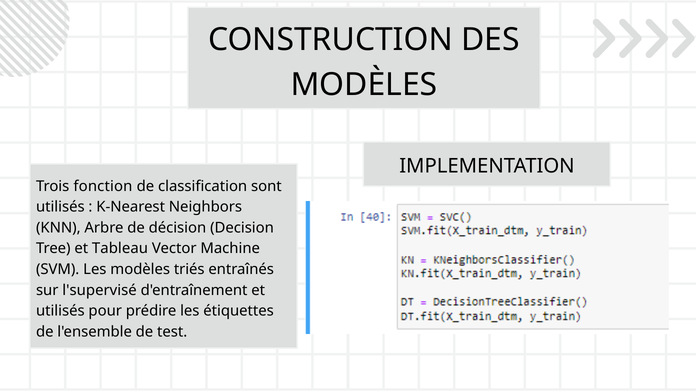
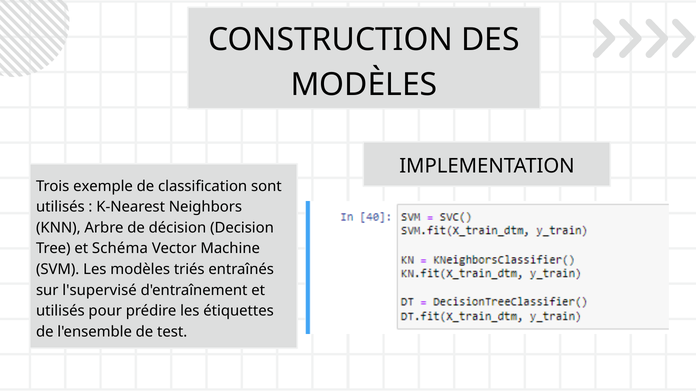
fonction: fonction -> exemple (103, 186)
Tableau: Tableau -> Schéma (120, 249)
